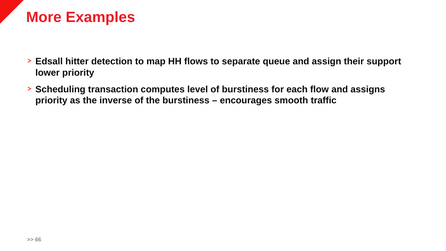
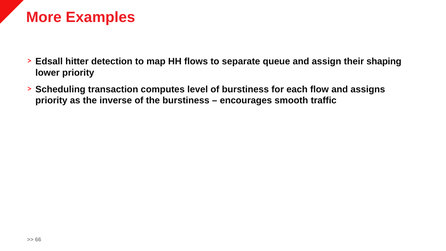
support: support -> shaping (384, 61)
